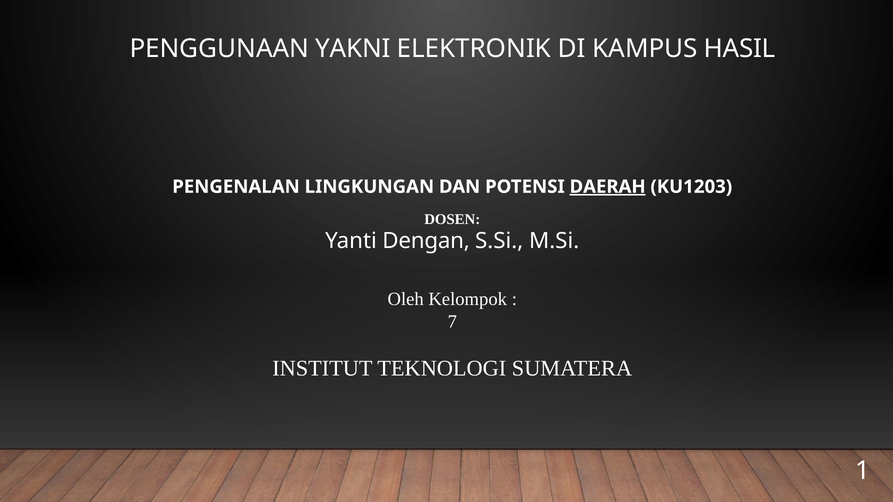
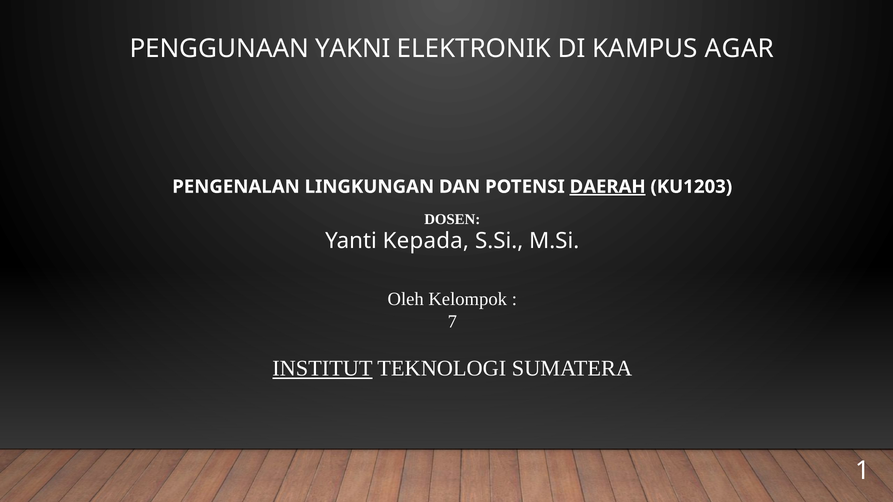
HASIL: HASIL -> AGAR (740, 49)
Dengan: Dengan -> Kepada (426, 241)
INSTITUT underline: none -> present (322, 369)
